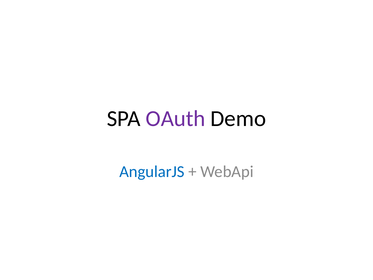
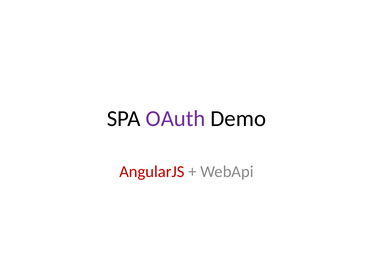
AngularJS colour: blue -> red (152, 171)
